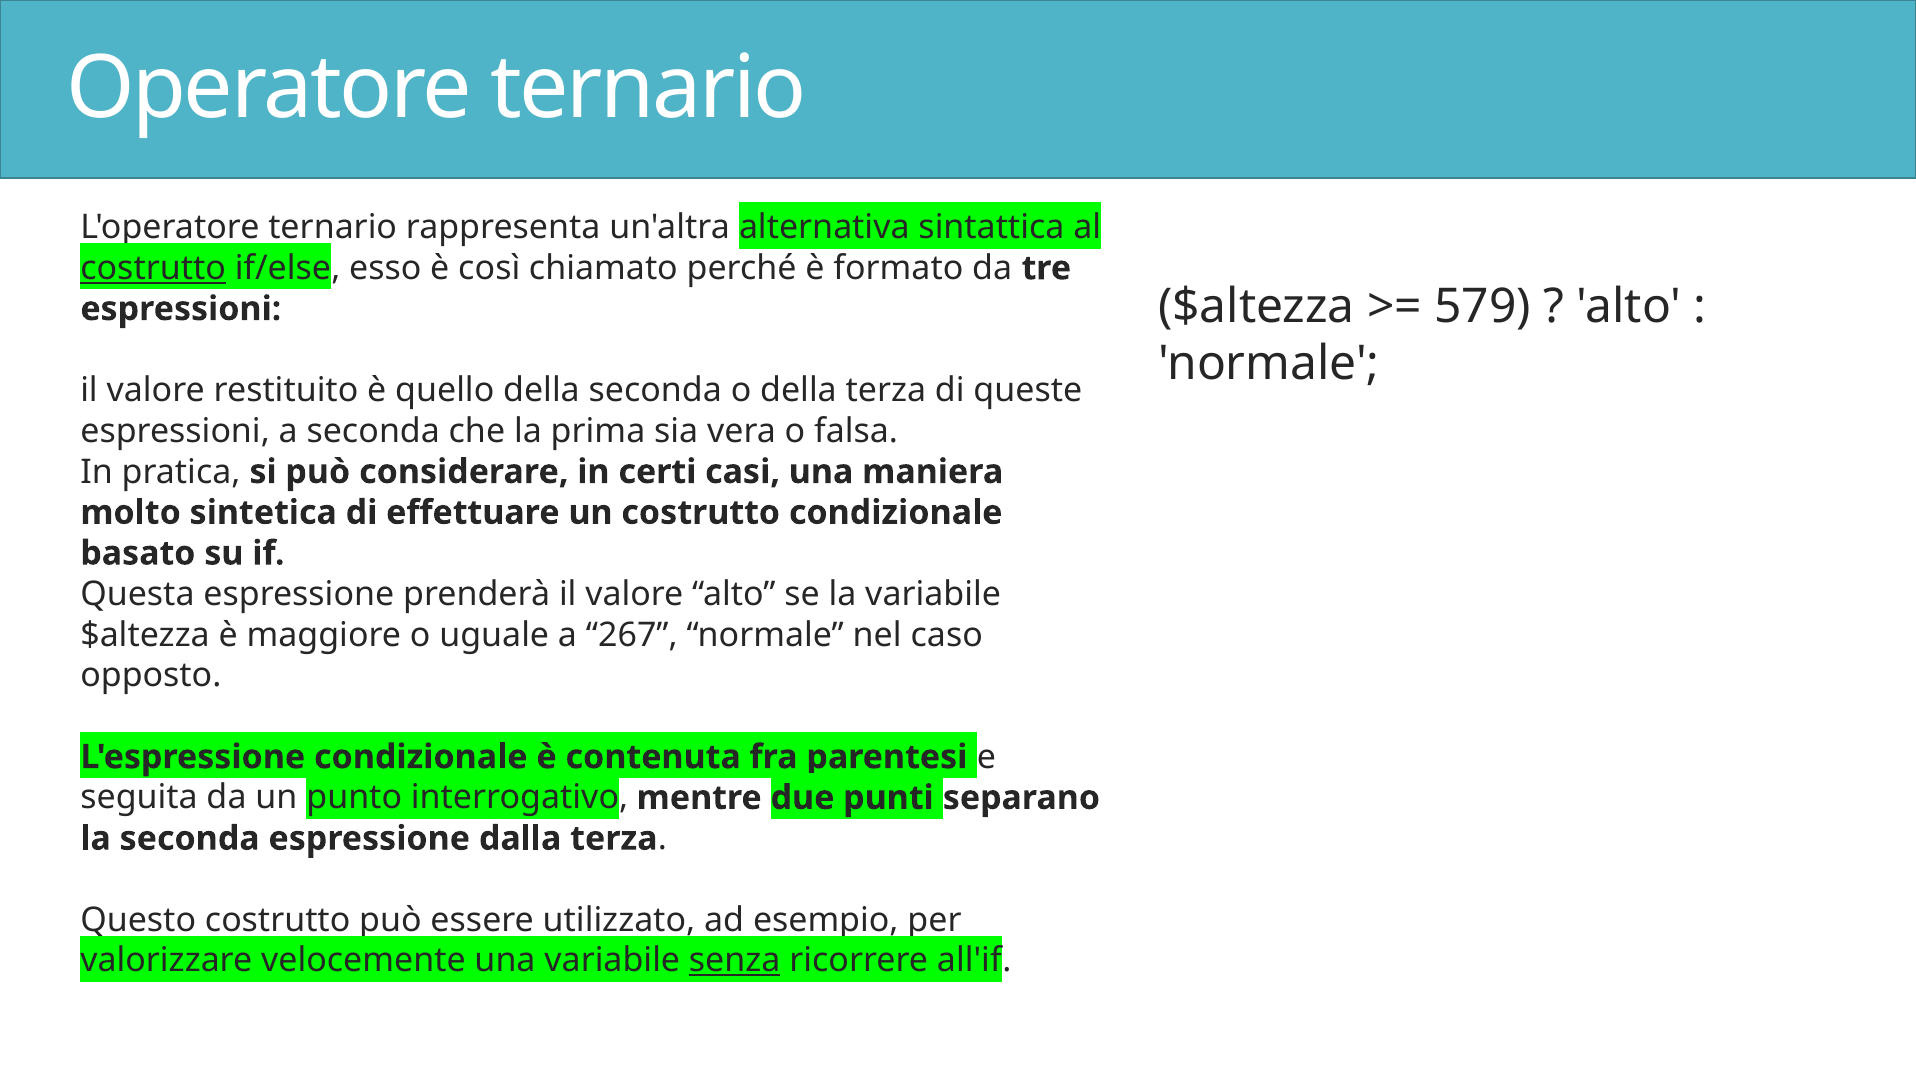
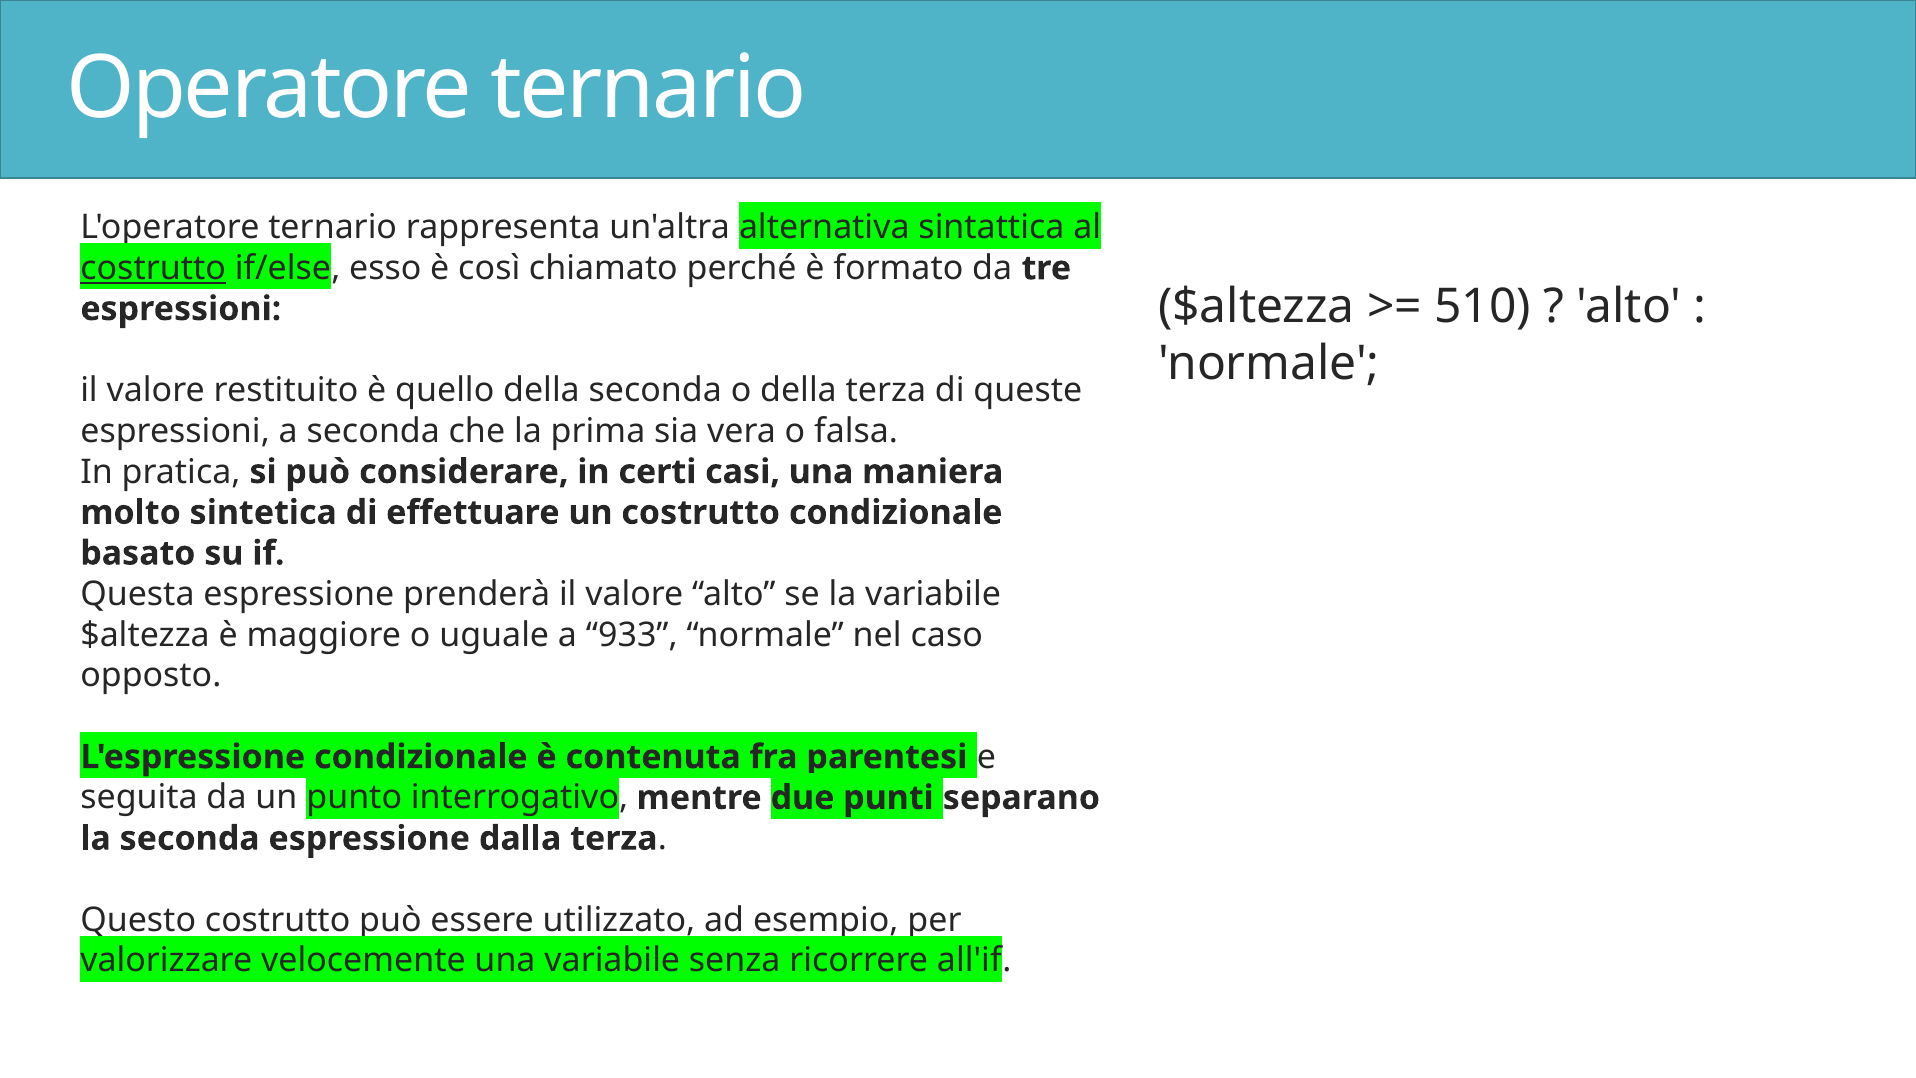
579: 579 -> 510 (1483, 307)
267: 267 -> 933 (632, 635)
senza underline: present -> none (735, 961)
